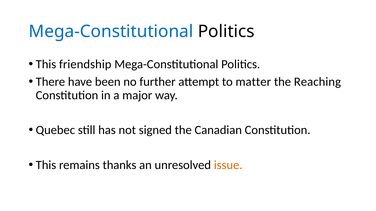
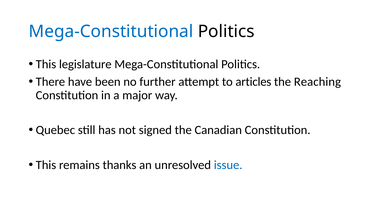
friendship: friendship -> legislature (85, 64)
matter: matter -> articles (253, 82)
issue colour: orange -> blue (228, 165)
